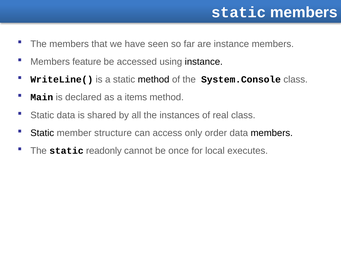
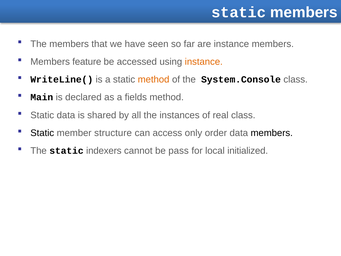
instance colour: black -> orange (204, 62)
method colour: black -> orange (154, 79)
items: items -> fields (136, 97)
readonly: readonly -> indexers (104, 151)
once: once -> pass (179, 151)
executes: executes -> initialized (248, 151)
